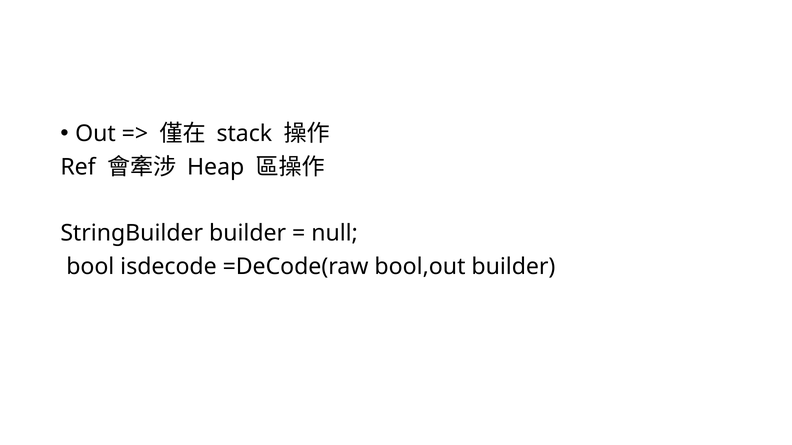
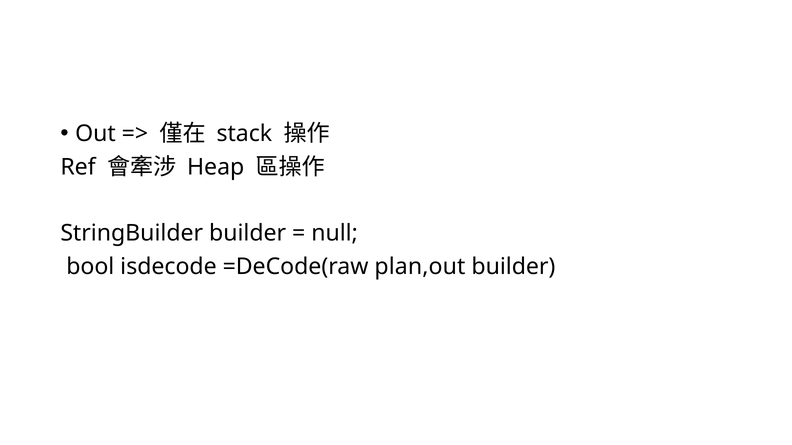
bool,out: bool,out -> plan,out (420, 267)
